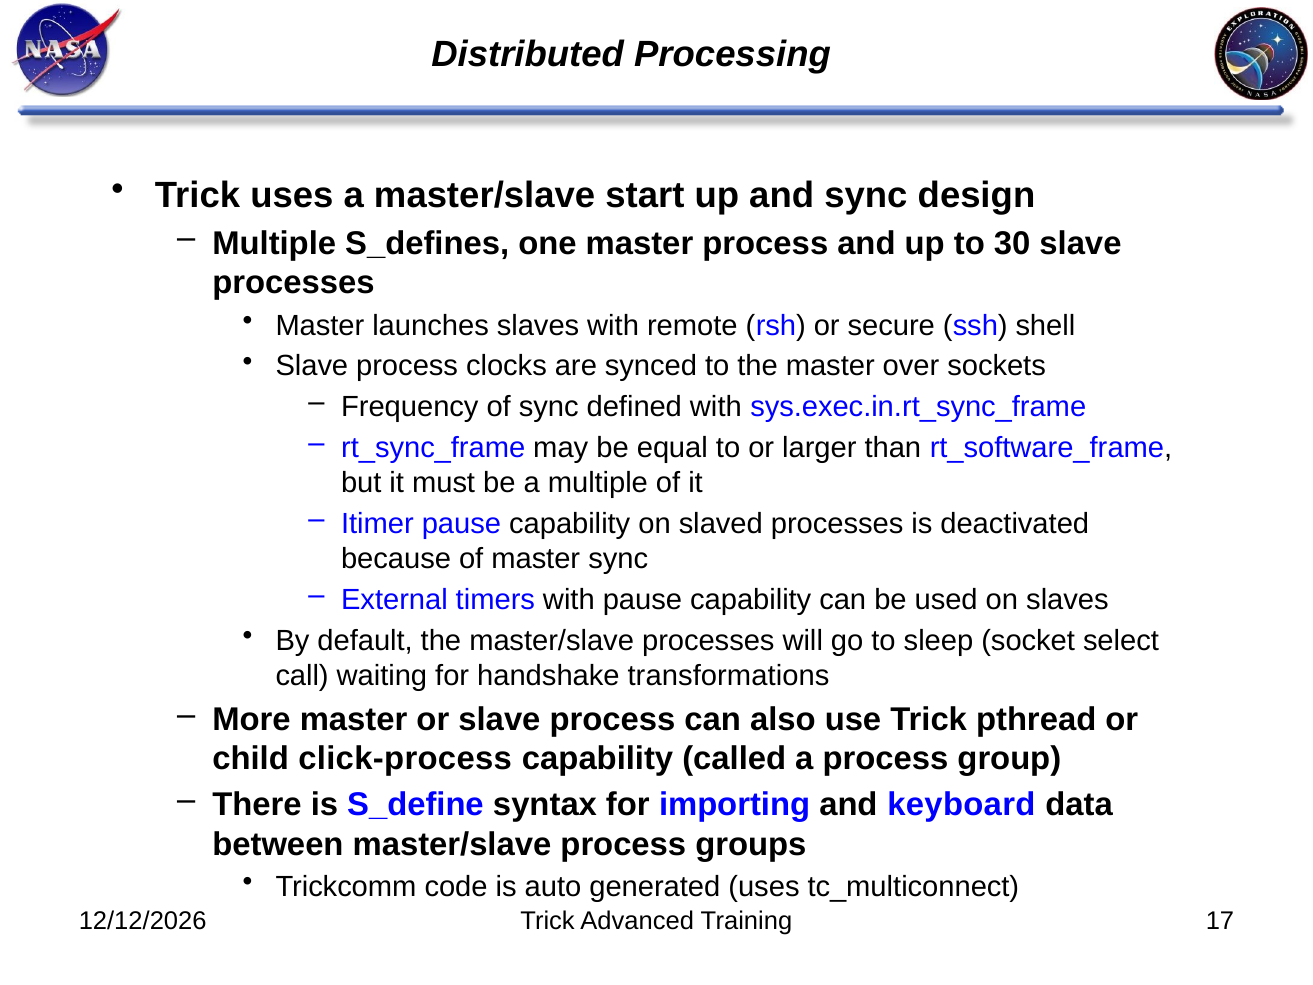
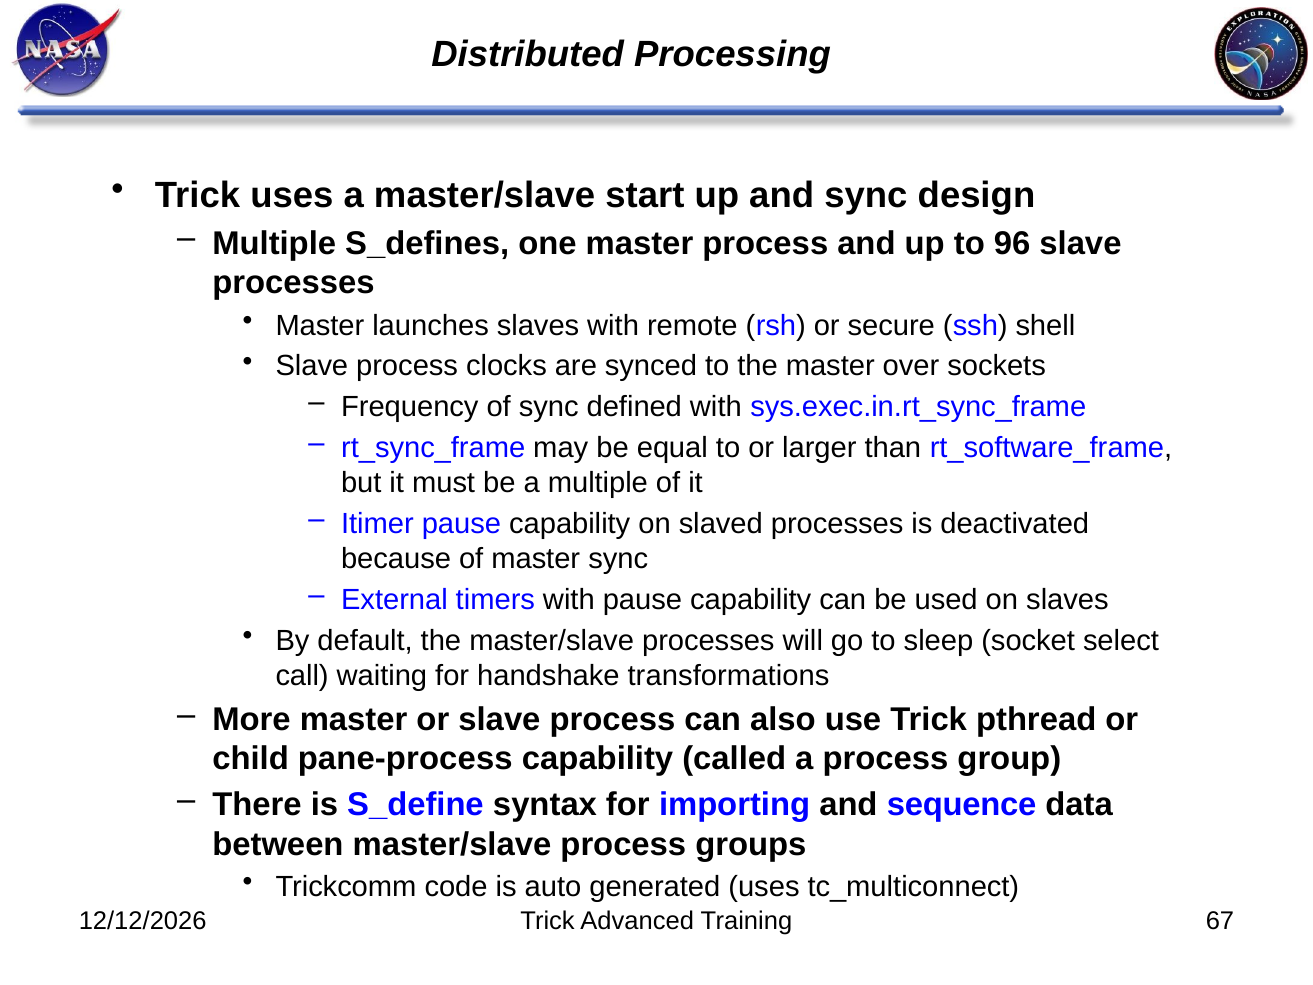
30: 30 -> 96 (1012, 243)
click-process: click-process -> pane-process (405, 759)
keyboard: keyboard -> sequence (962, 805)
17: 17 -> 67 (1220, 920)
